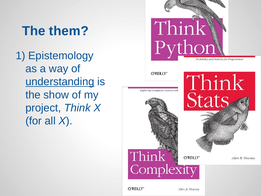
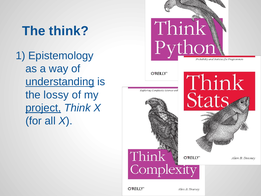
The them: them -> think (69, 31)
show: show -> lossy (56, 95)
project underline: none -> present (43, 108)
